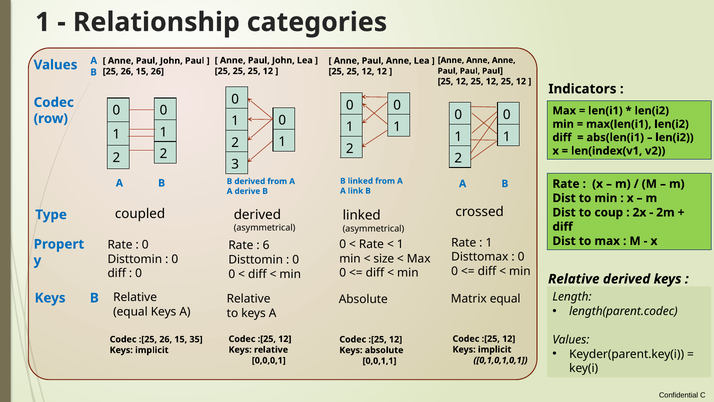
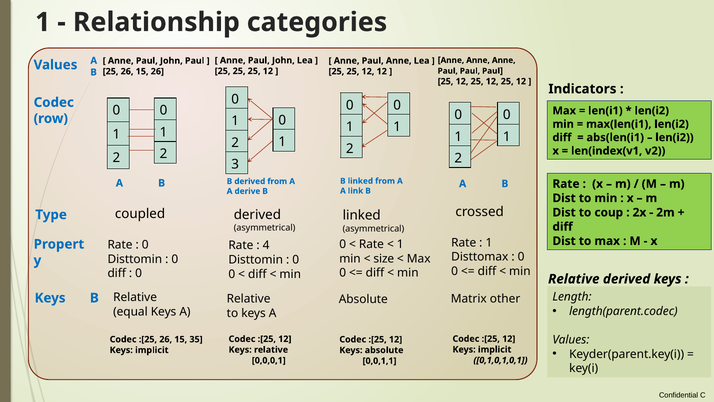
6: 6 -> 4 (266, 245)
Matrix equal: equal -> other (505, 298)
